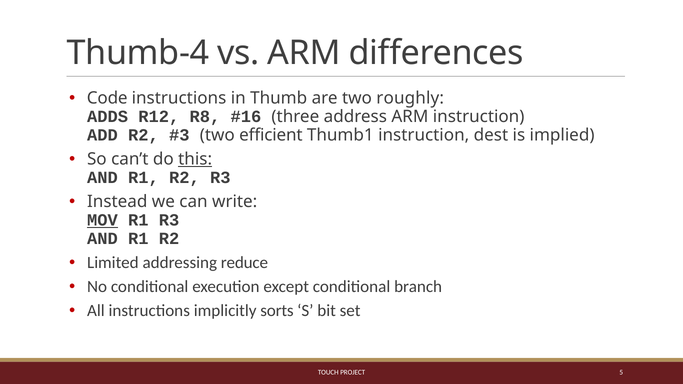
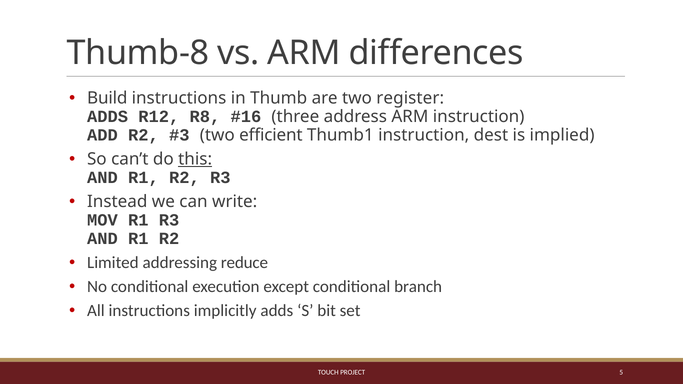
Thumb-4: Thumb-4 -> Thumb-8 (138, 53)
Code: Code -> Build (107, 98)
roughly: roughly -> register (410, 98)
MOV underline: present -> none (102, 220)
implicitly sorts: sorts -> adds (277, 311)
